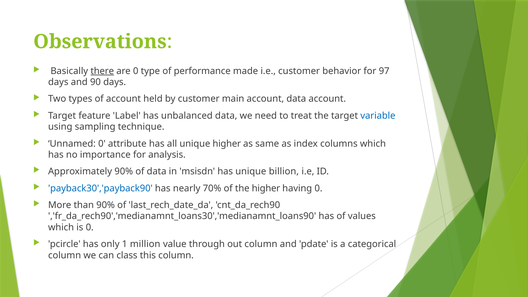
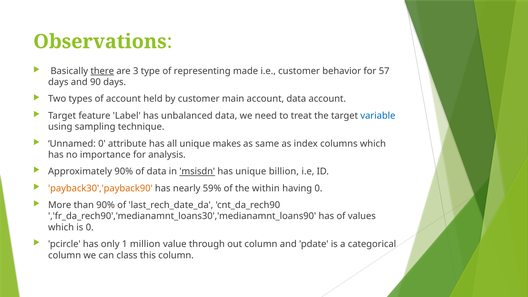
are 0: 0 -> 3 (136, 71)
performance: performance -> representing (202, 71)
97: 97 -> 57 (384, 71)
unique higher: higher -> makes (227, 144)
msisdn underline: none -> present (197, 172)
payback30','payback90 colour: blue -> orange (100, 188)
70%: 70% -> 59% (212, 188)
the higher: higher -> within (266, 188)
